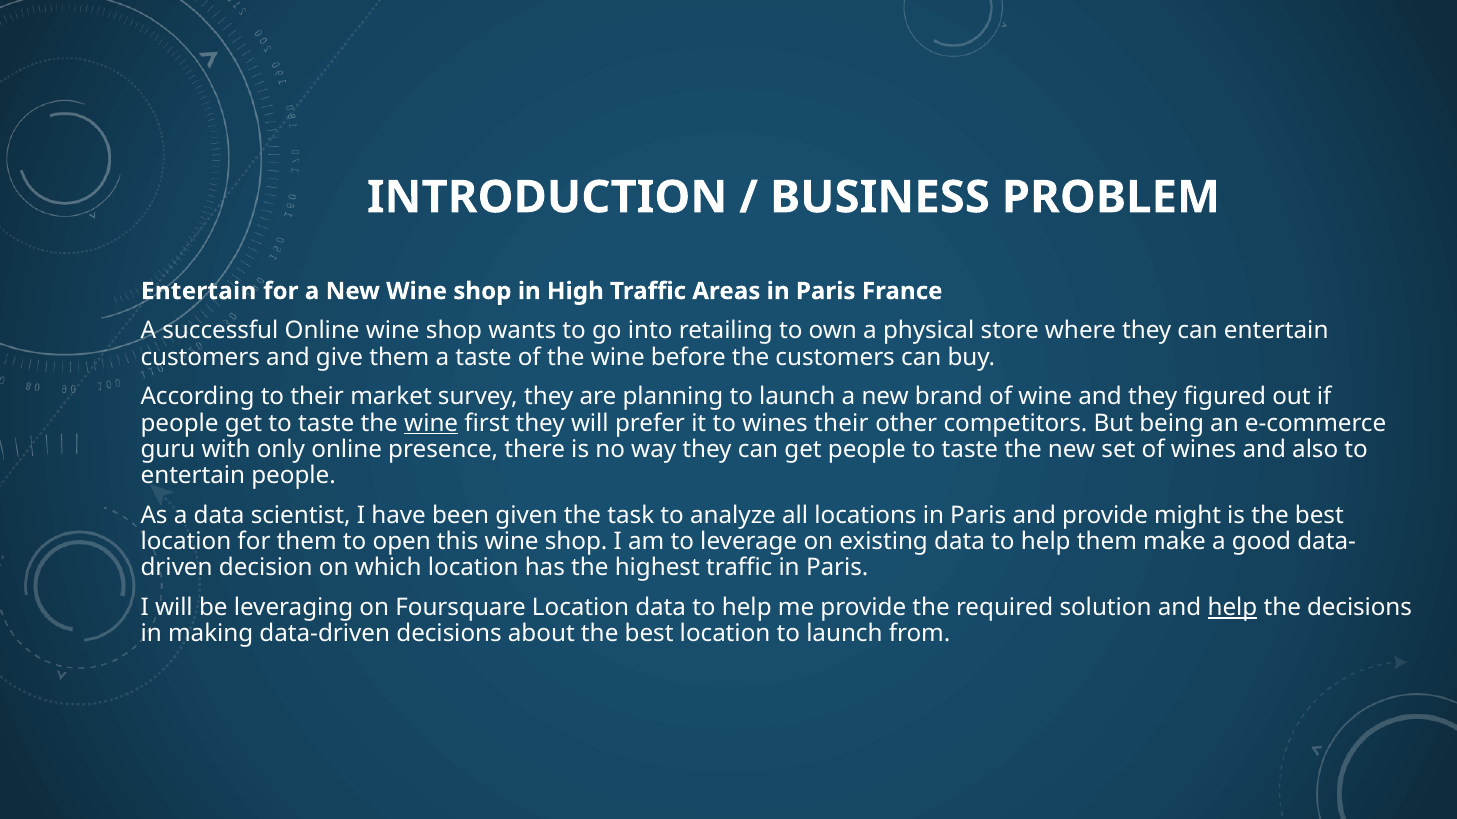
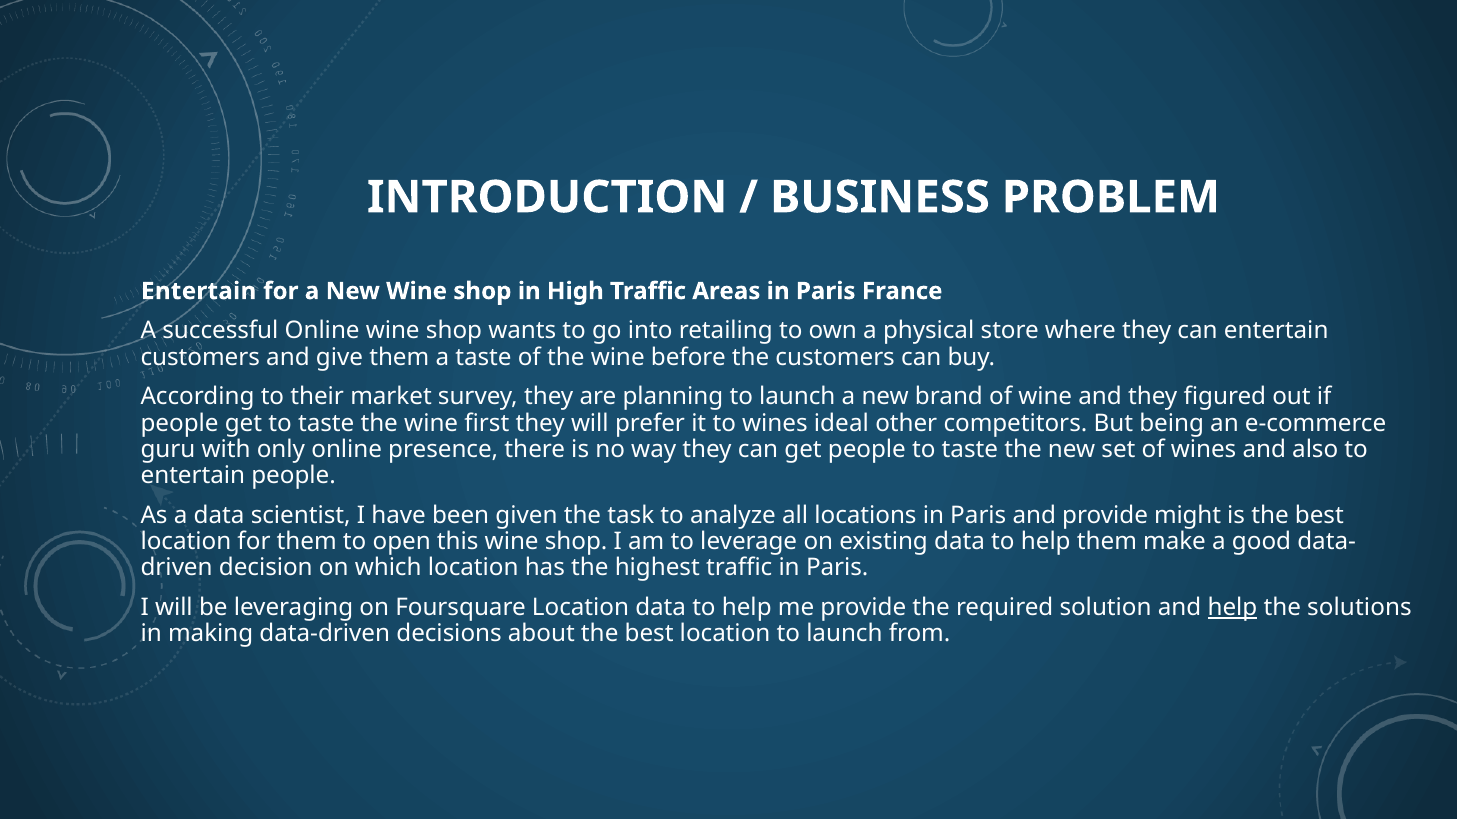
wine underline: present -> none (431, 423)
wines their: their -> ideal (841, 423)
the decisions: decisions -> solutions (1359, 608)
